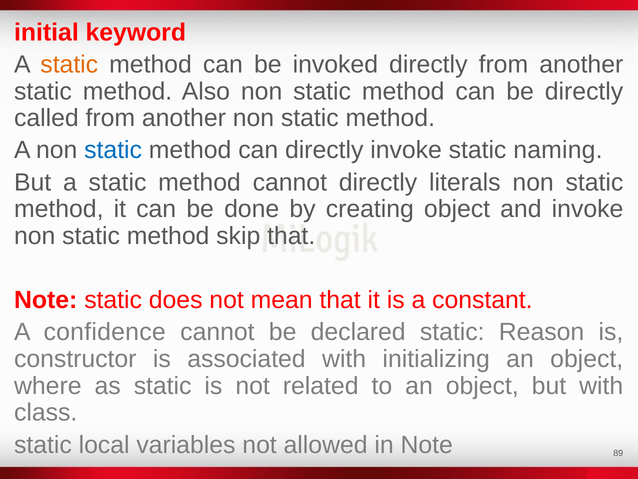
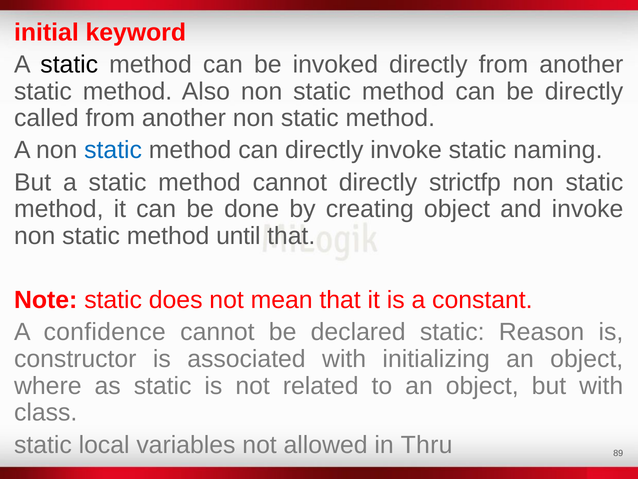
static colour: orange -> black (69, 64)
literals: literals -> strictfp (465, 182)
skip: skip -> until (238, 236)
in Note: Note -> Thru (427, 444)
